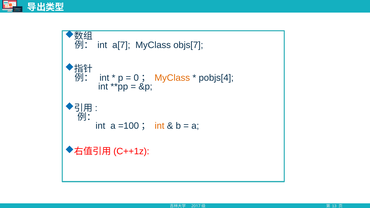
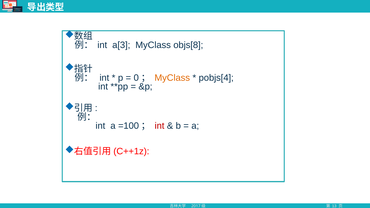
a[7: a[7 -> a[3 (121, 45)
objs[7: objs[7 -> objs[8 (188, 45)
int colour: orange -> red (160, 126)
